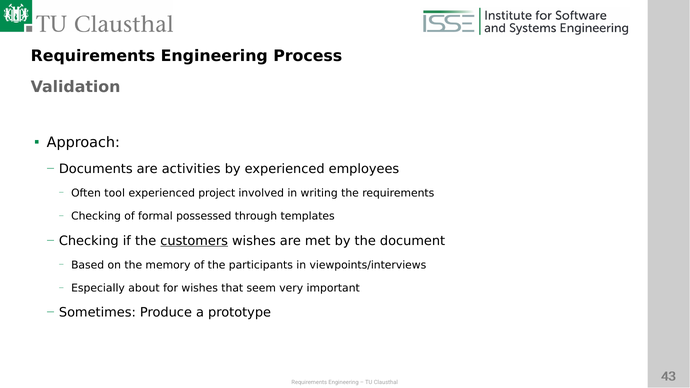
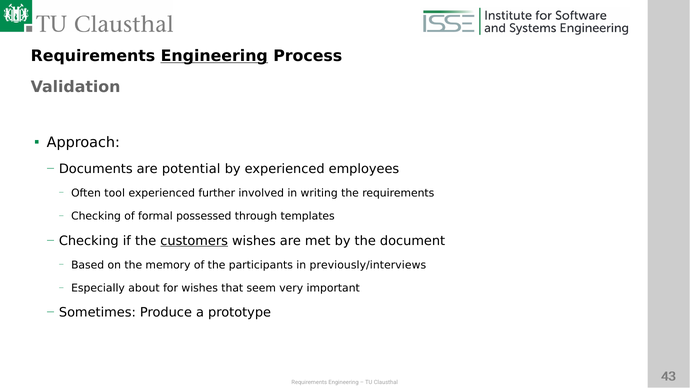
Engineering underline: none -> present (214, 56)
activities: activities -> potential (191, 169)
project: project -> further (217, 193)
viewpoints/interviews: viewpoints/interviews -> previously/interviews (368, 265)
